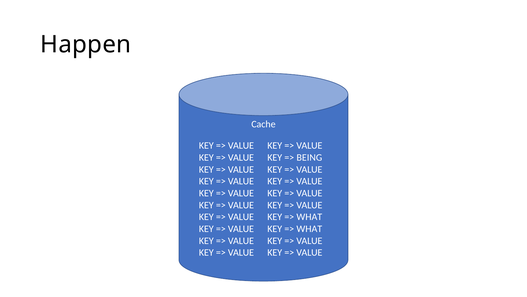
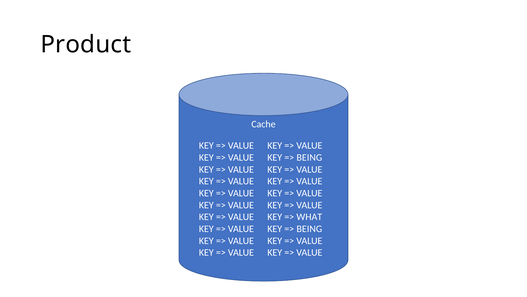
Happen: Happen -> Product (86, 44)
WHAT: WHAT -> BEING (309, 228)
